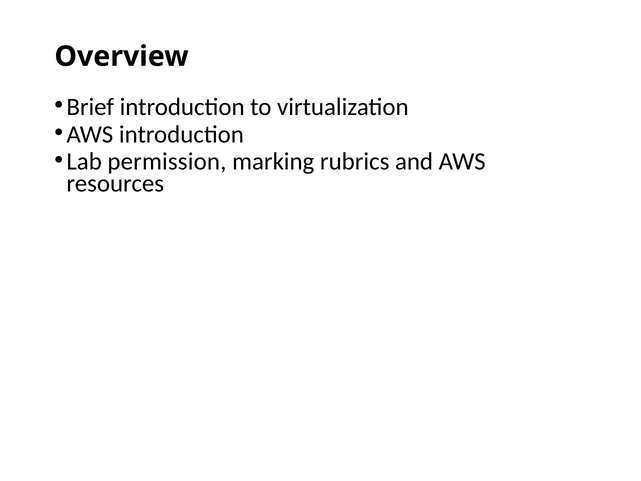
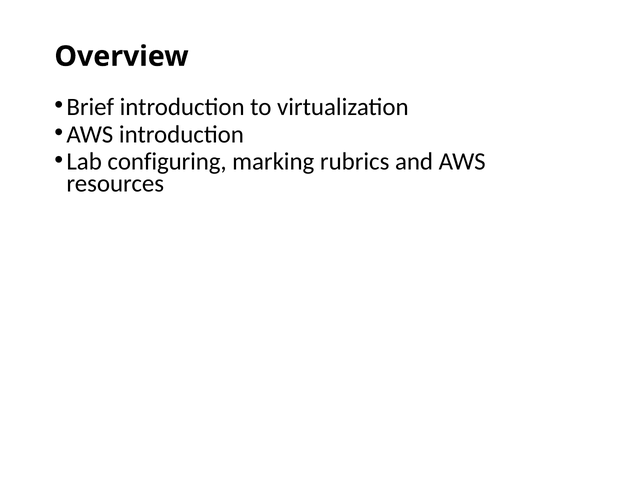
permission: permission -> configuring (167, 162)
